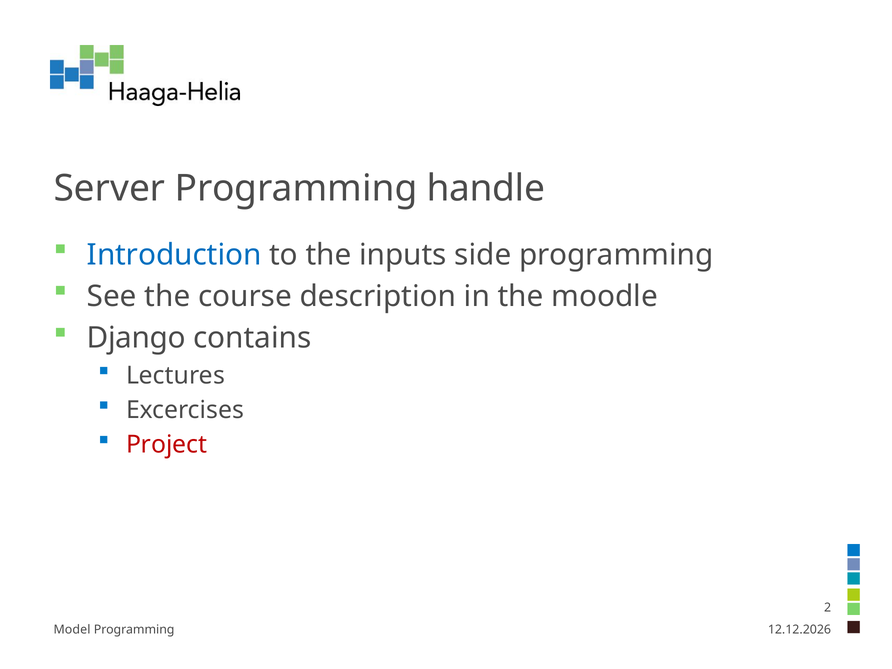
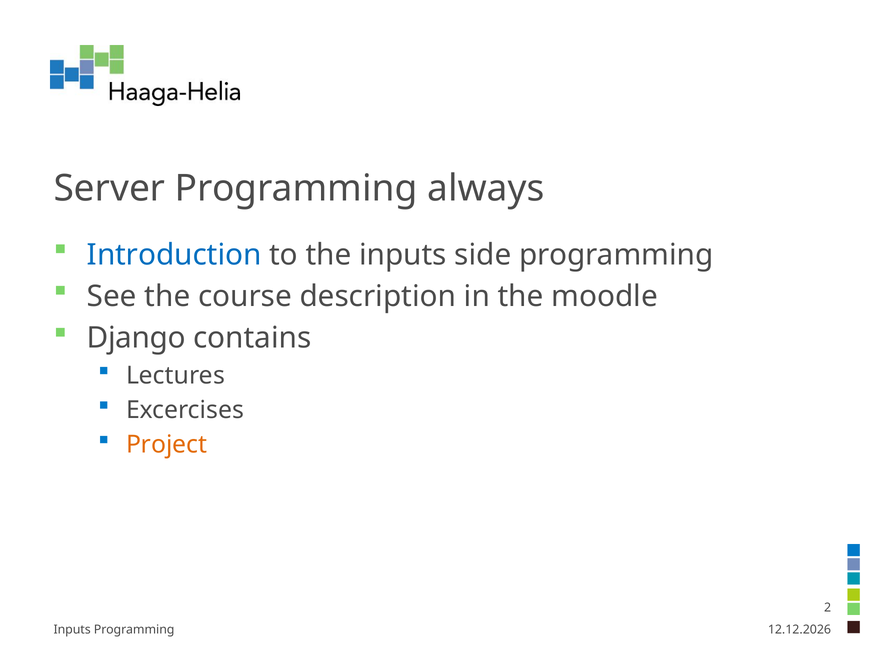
handle: handle -> always (486, 188)
Project colour: red -> orange (167, 445)
Model: Model -> Inputs (72, 630)
